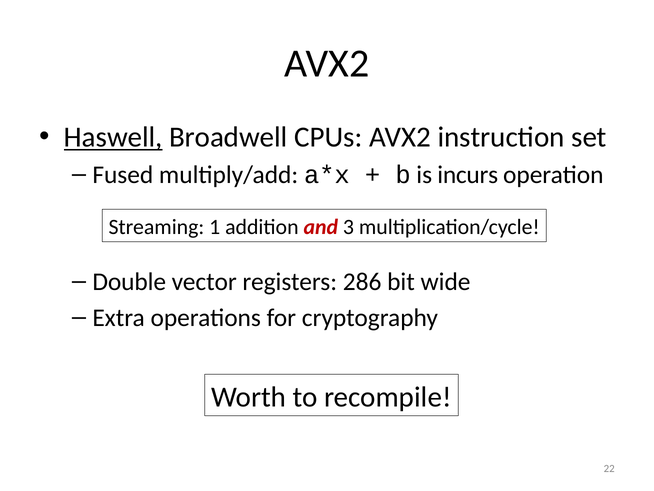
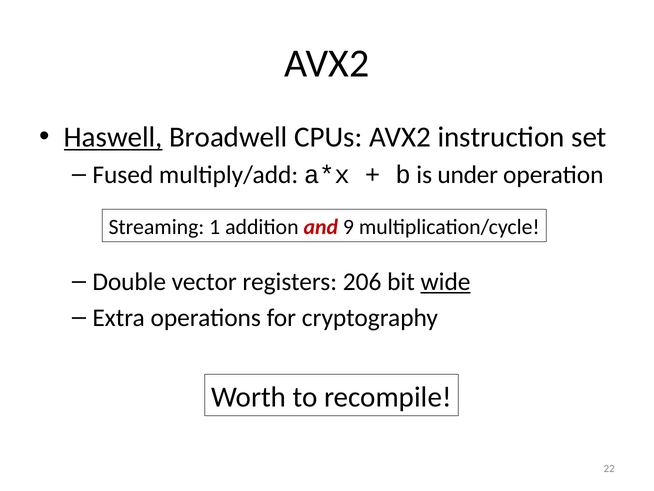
incurs: incurs -> under (468, 175)
3: 3 -> 9 (349, 227)
286: 286 -> 206 (362, 282)
wide underline: none -> present (446, 282)
